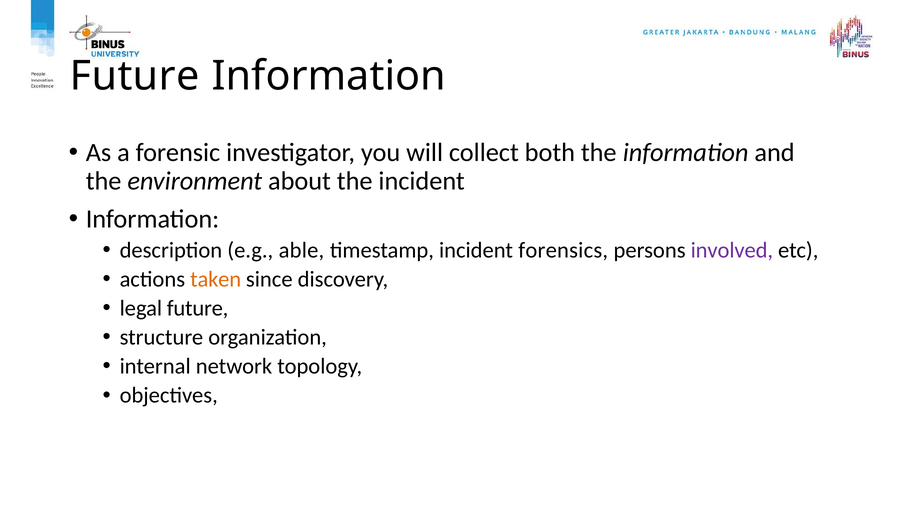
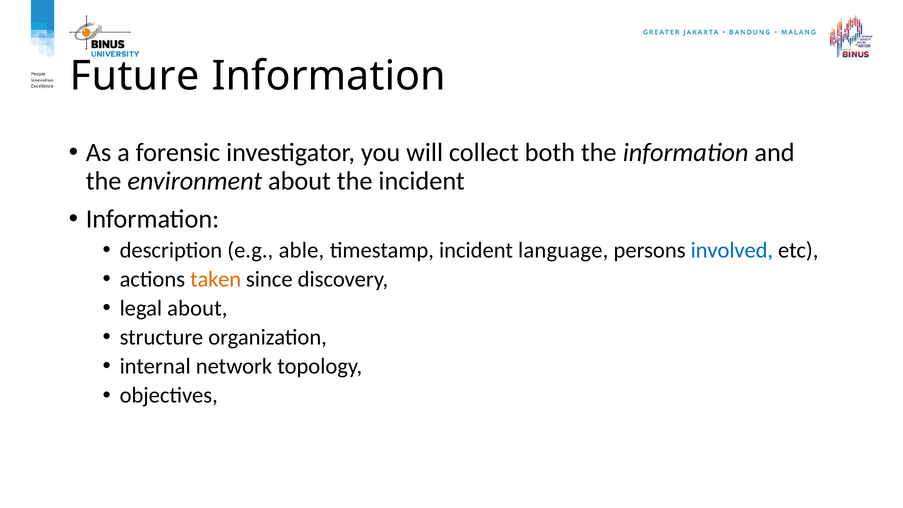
forensics: forensics -> language (563, 250)
involved colour: purple -> blue (732, 250)
legal future: future -> about (197, 308)
